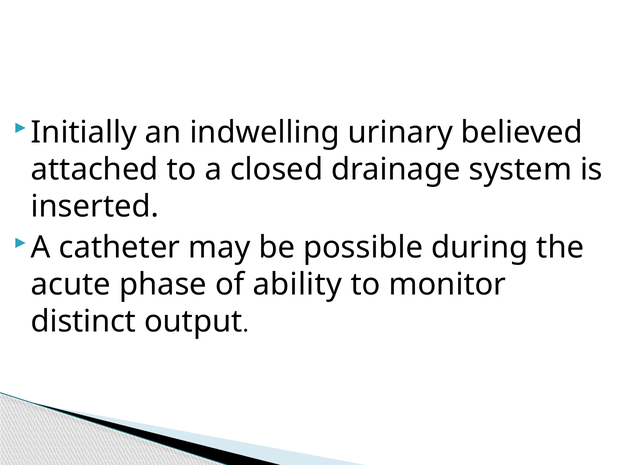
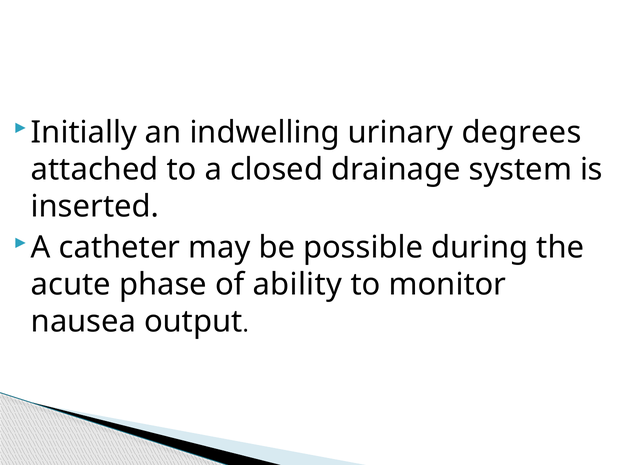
believed: believed -> degrees (522, 132)
distinct: distinct -> nausea (83, 322)
